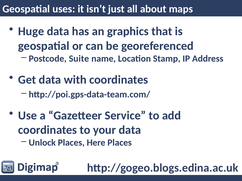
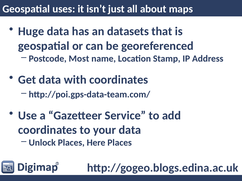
graphics: graphics -> datasets (128, 31)
Suite: Suite -> Most (79, 59)
